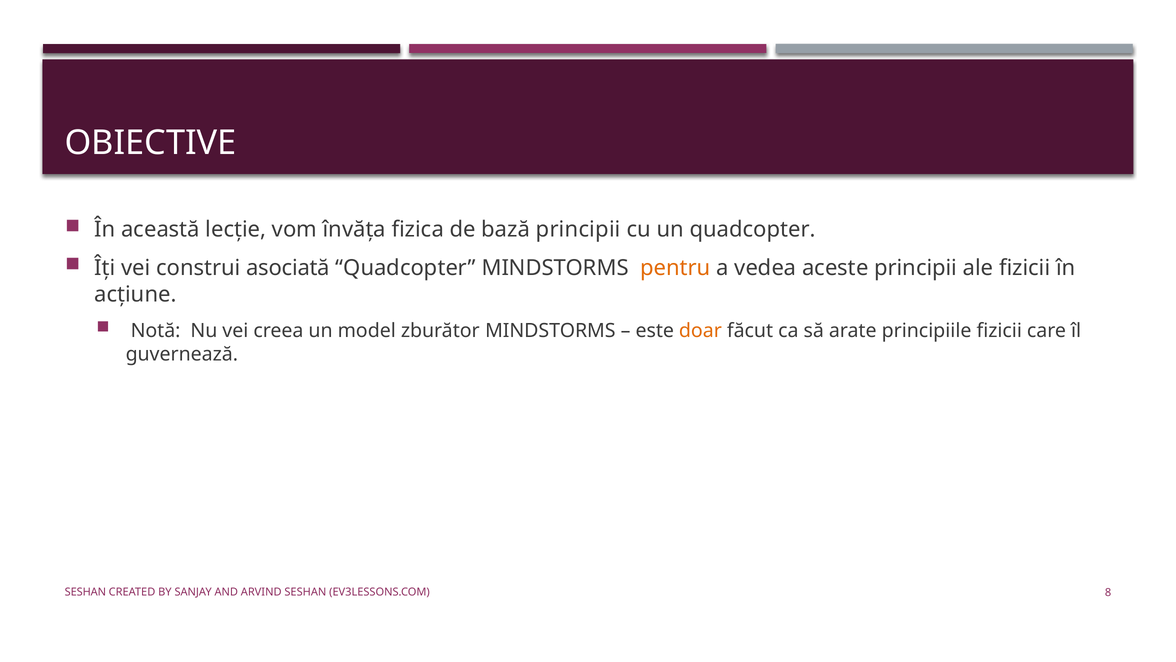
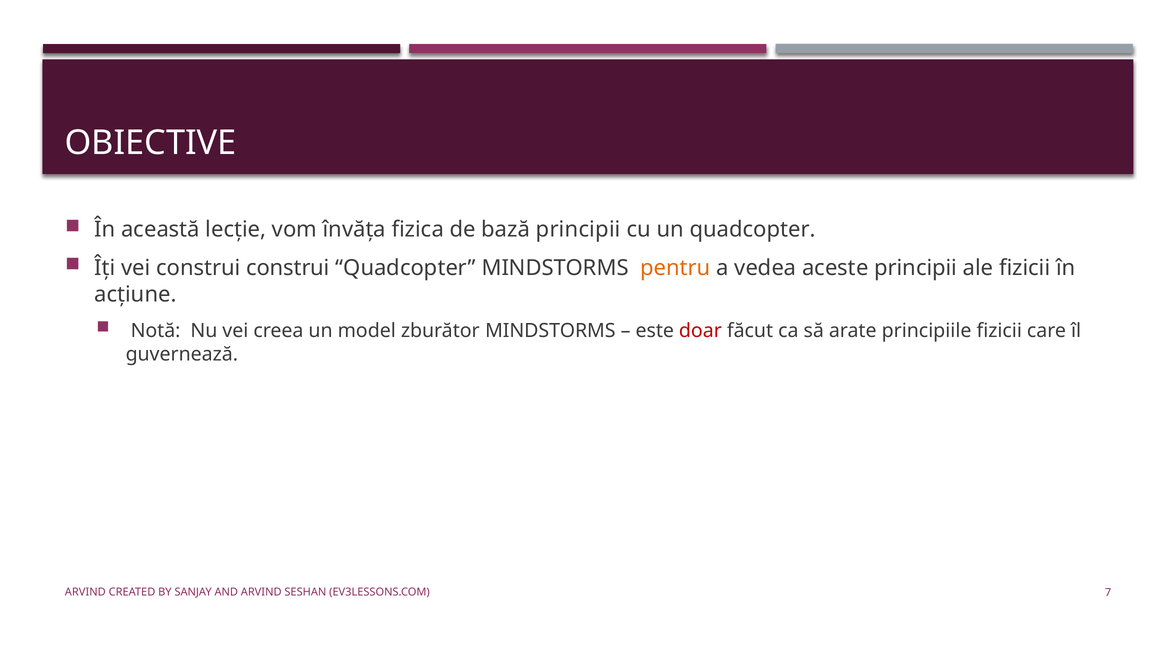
construi asociată: asociată -> construi (288, 268)
doar colour: orange -> red (700, 330)
SESHAN: SESHAN -> ARVIND (85, 592)
8: 8 -> 7 (1108, 592)
